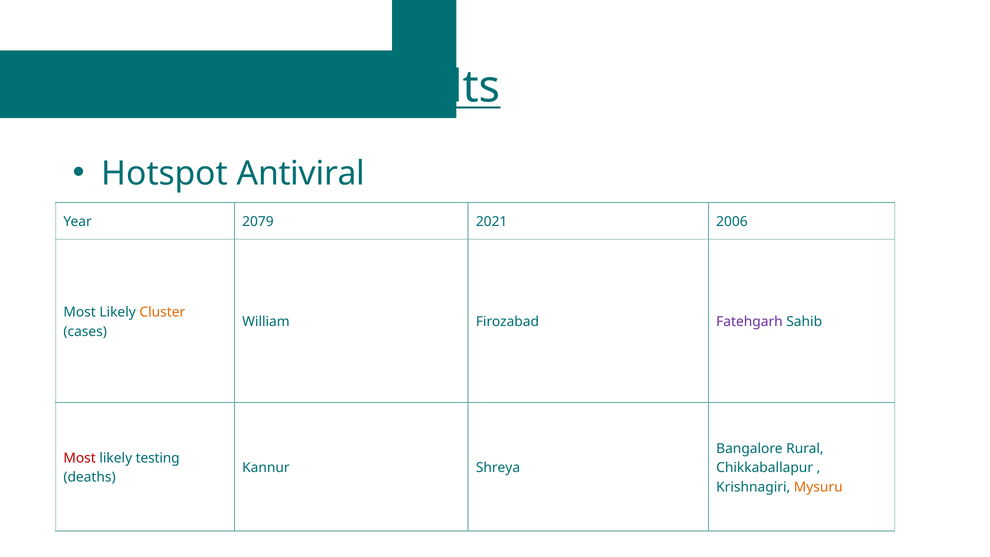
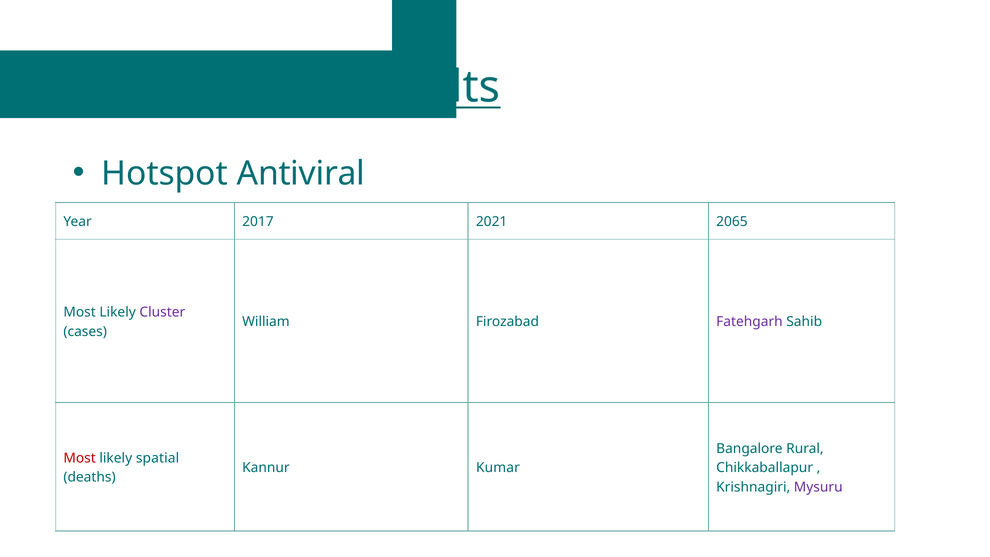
2079: 2079 -> 2017 (258, 222)
2006: 2006 -> 2065 (732, 222)
Cluster colour: orange -> purple (162, 312)
testing: testing -> spatial (158, 458)
Shreya: Shreya -> Kumar (498, 468)
Mysuru colour: orange -> purple (818, 487)
